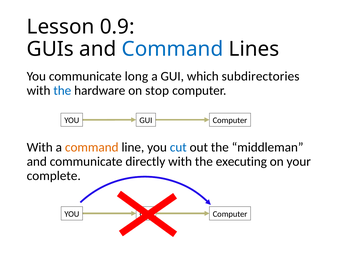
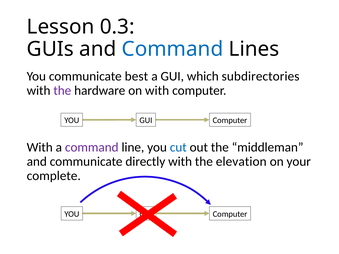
0.9: 0.9 -> 0.3 (117, 27)
long: long -> best (136, 76)
the colour: blue -> purple (62, 91)
on stop: stop -> with (157, 91)
command colour: orange -> purple (92, 148)
executing: executing -> elevation (241, 162)
